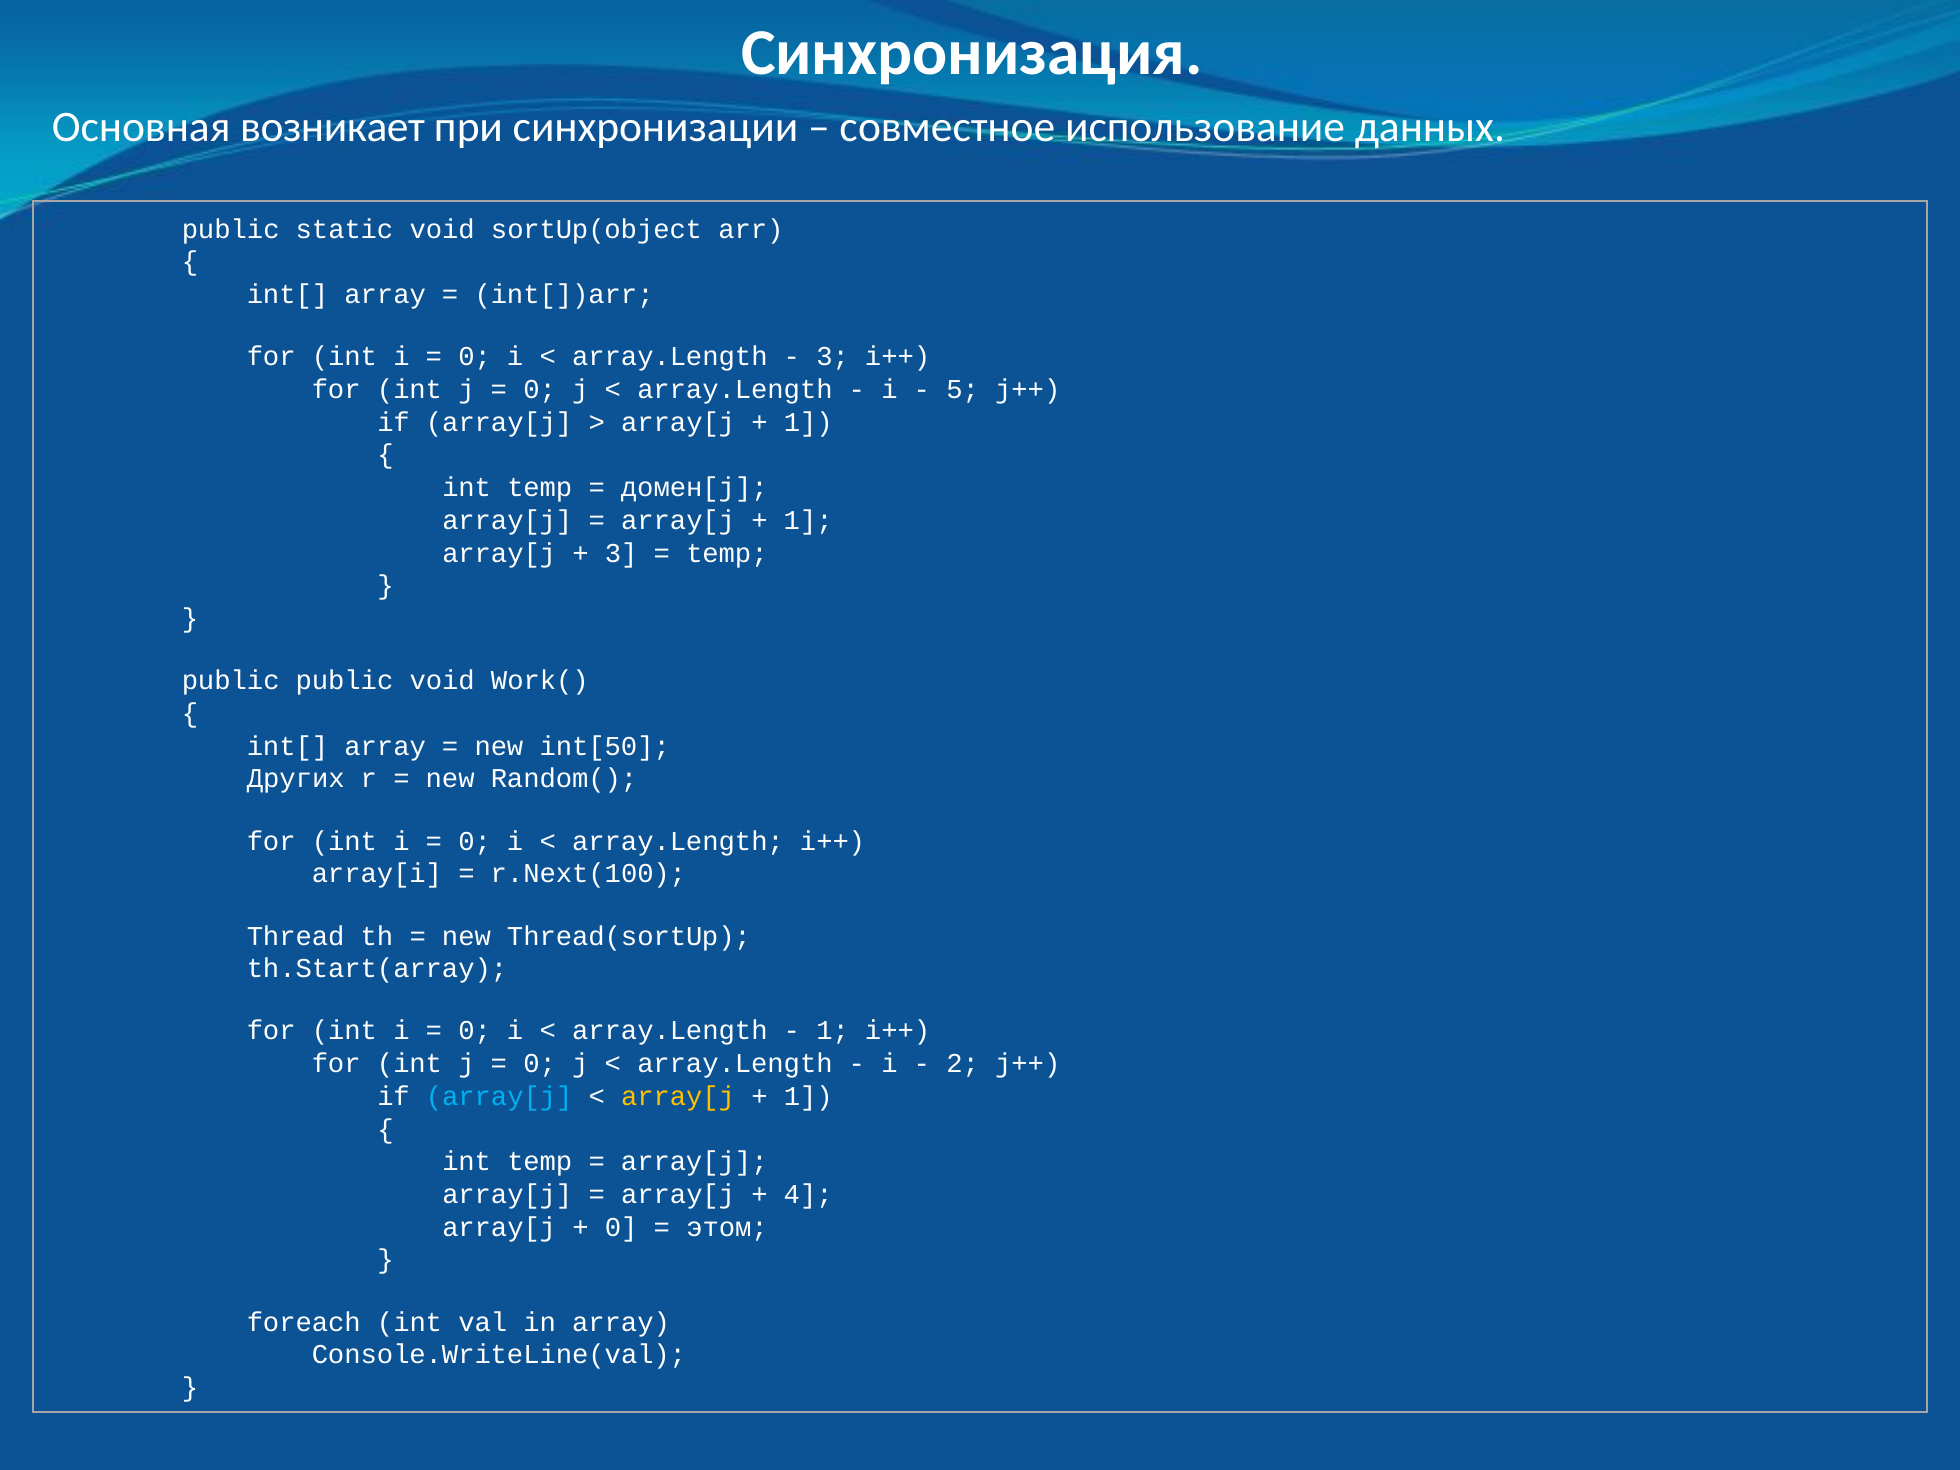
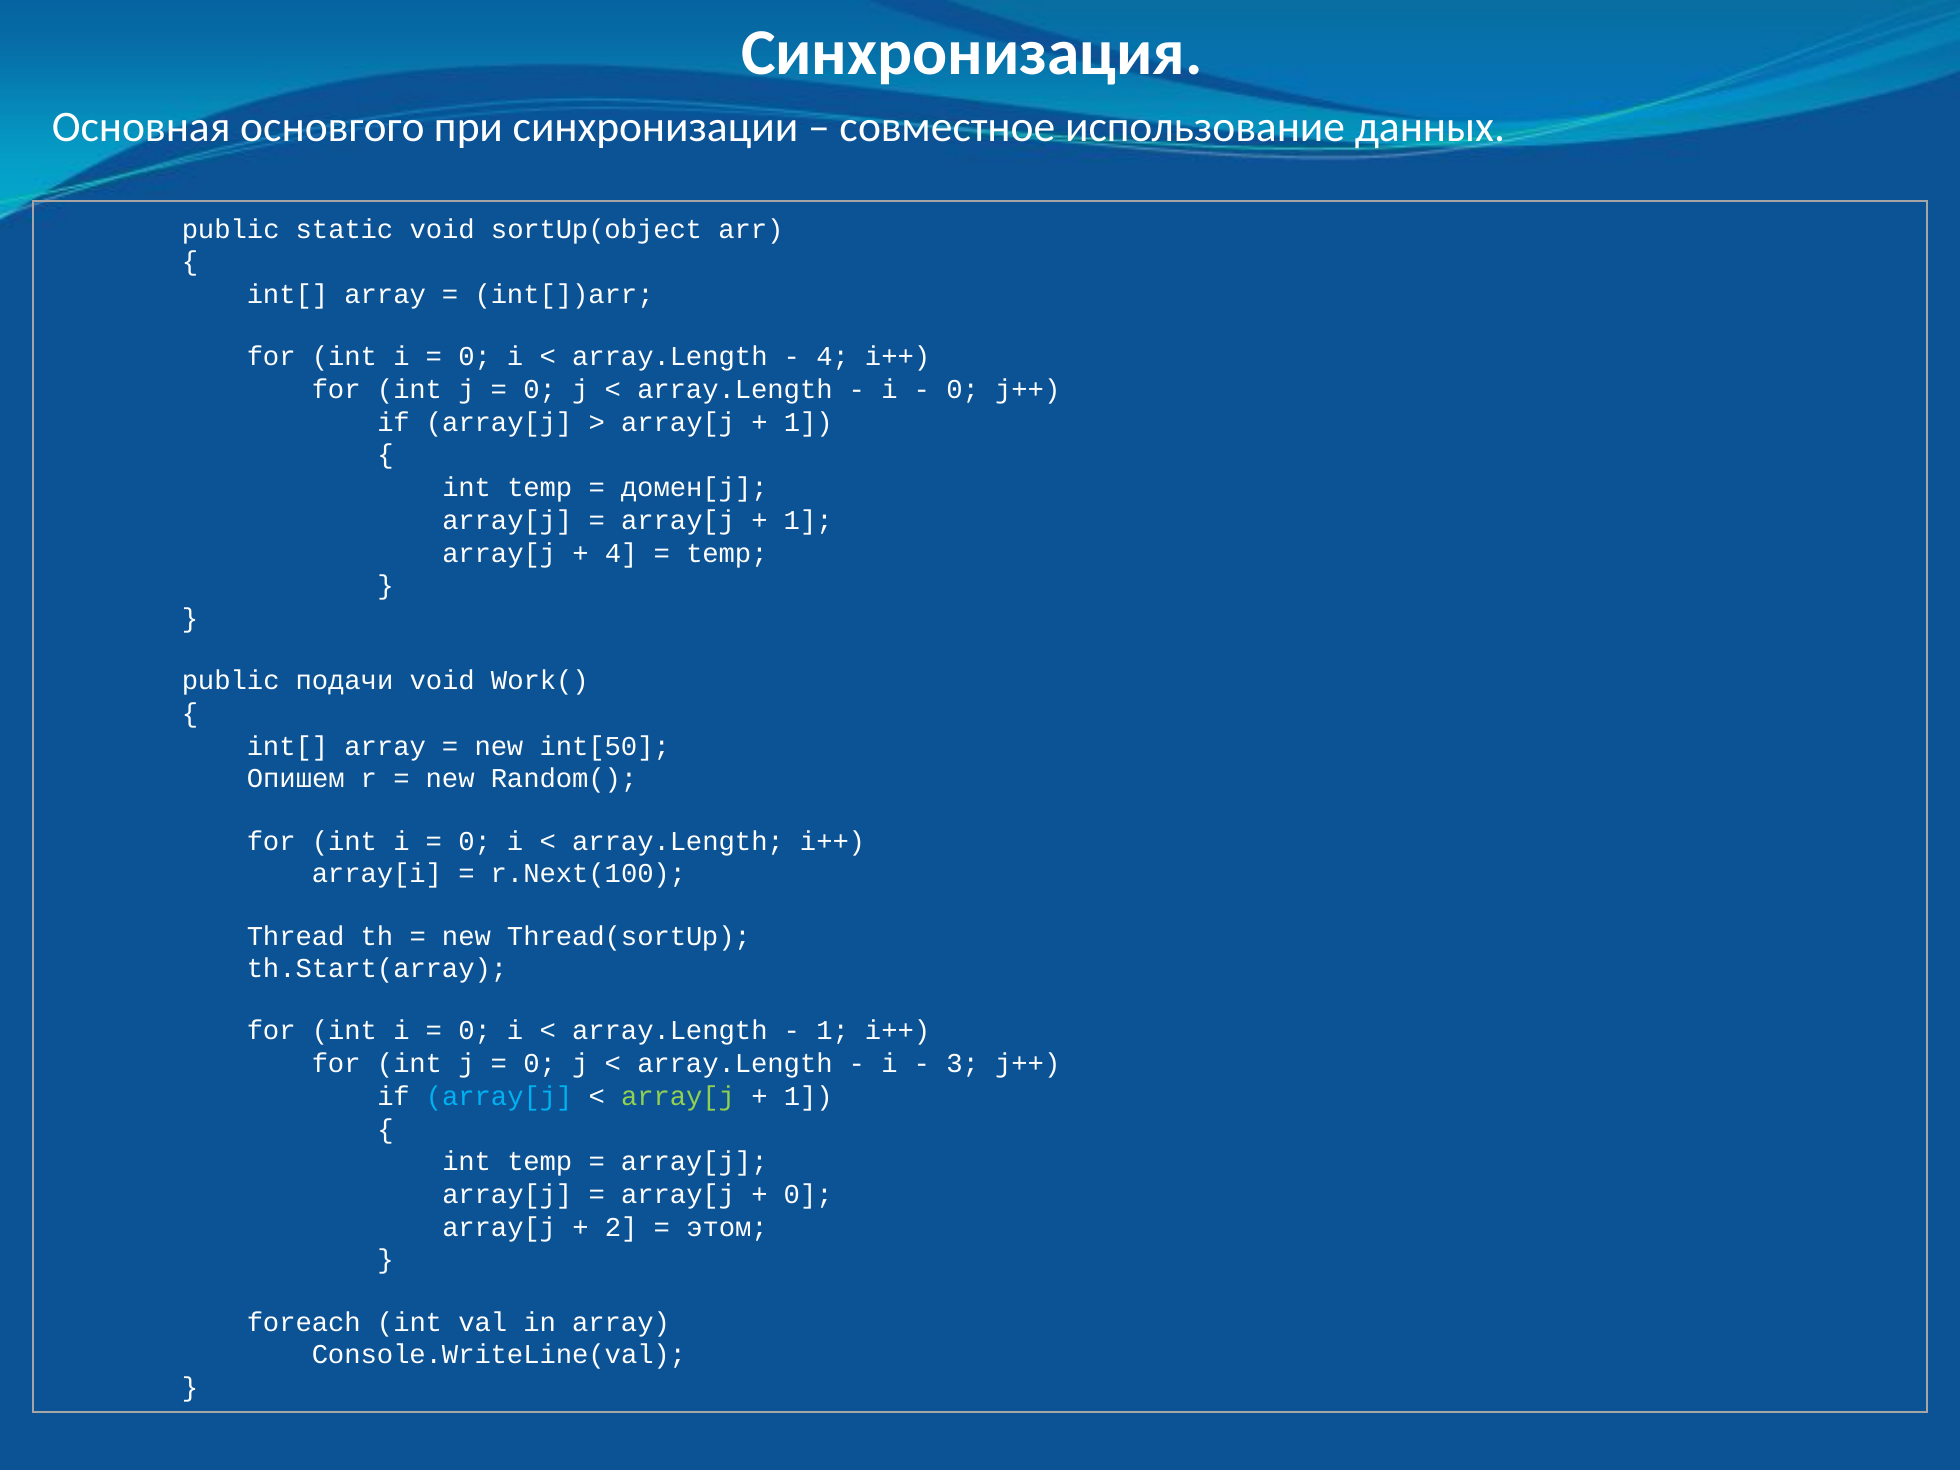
возникает: возникает -> основгого (332, 127)
3: 3 -> 4 (833, 357)
5: 5 -> 0 (963, 390)
3: 3 -> 4 (621, 553)
public public: public -> подачи (344, 681)
Других: Других -> Опишем (296, 779)
2: 2 -> 3 (963, 1064)
array[j colour: yellow -> light green (678, 1096)
4: 4 -> 0 (808, 1195)
0: 0 -> 2 (621, 1227)
